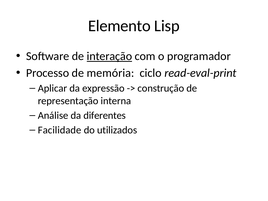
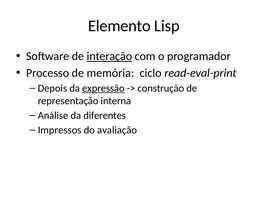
Aplicar: Aplicar -> Depois (52, 88)
expressão underline: none -> present (103, 88)
Facilidade: Facilidade -> Impressos (60, 130)
utilizados: utilizados -> avaliação (117, 130)
